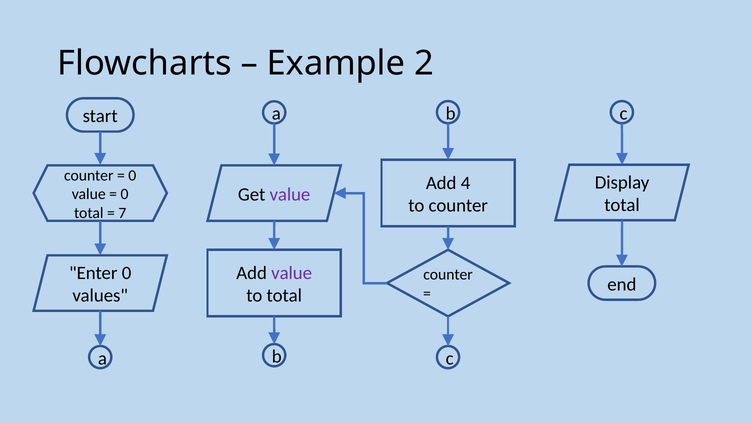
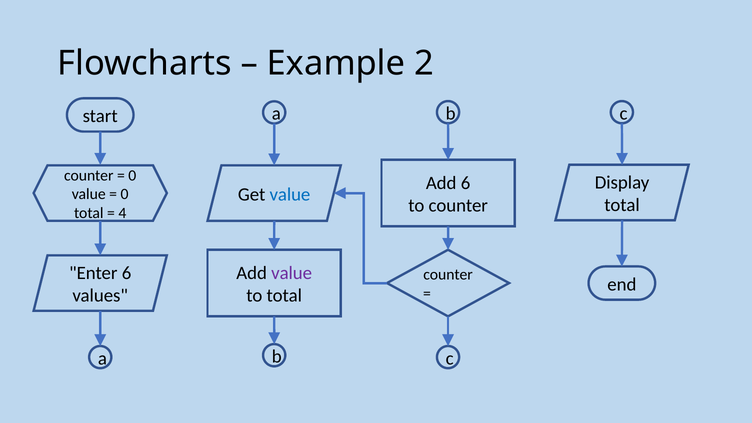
Add 4: 4 -> 6 (466, 183)
value colour: purple -> blue (290, 194)
7: 7 -> 4 (122, 213)
Enter 0: 0 -> 6 (127, 273)
